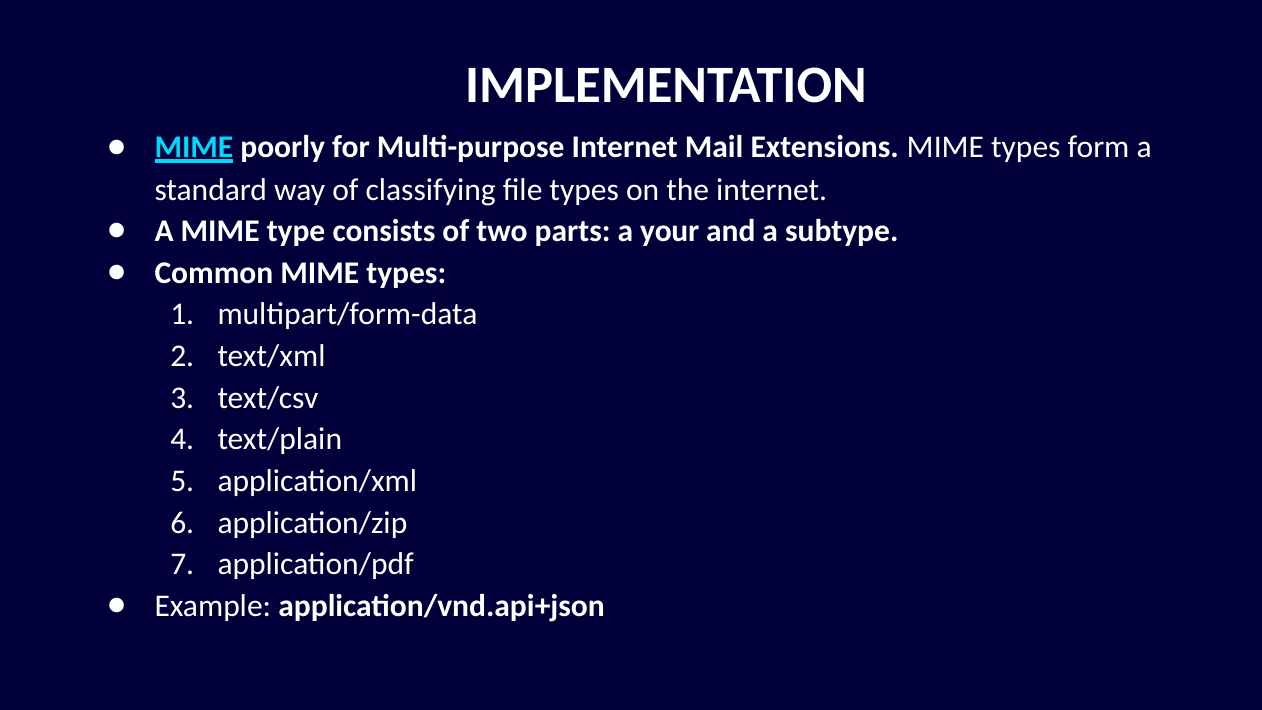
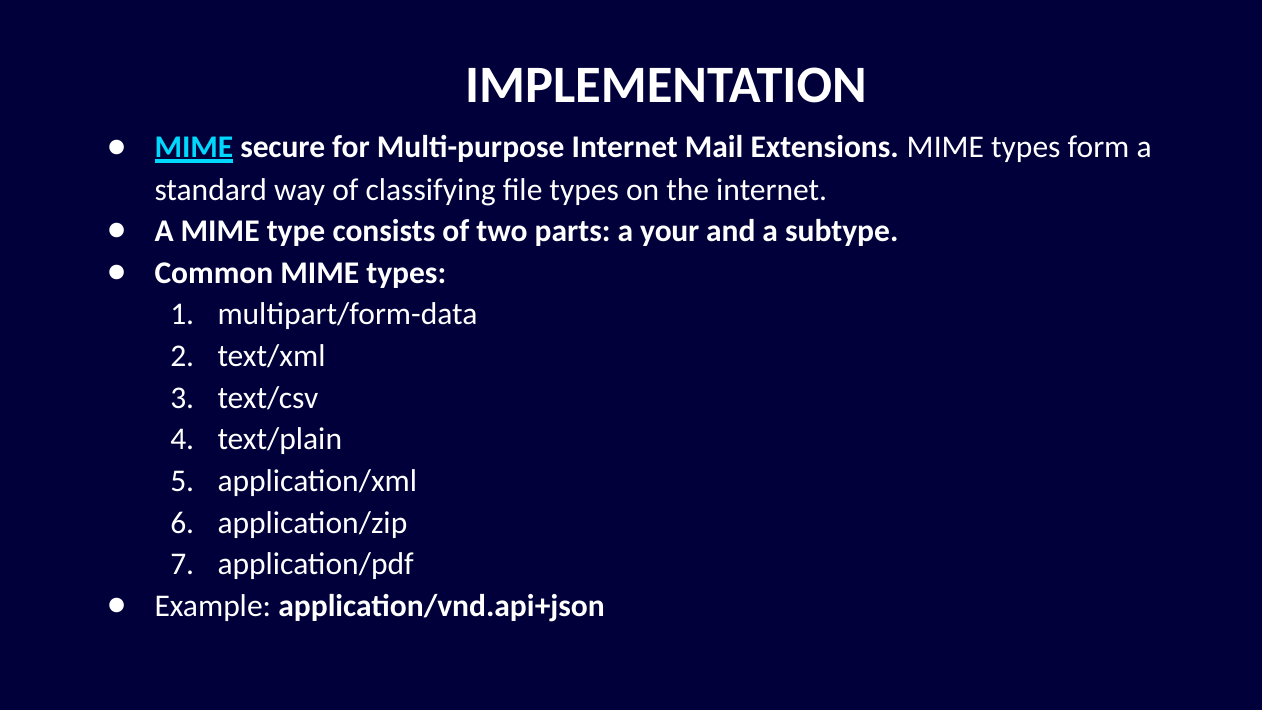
poorly: poorly -> secure (283, 147)
